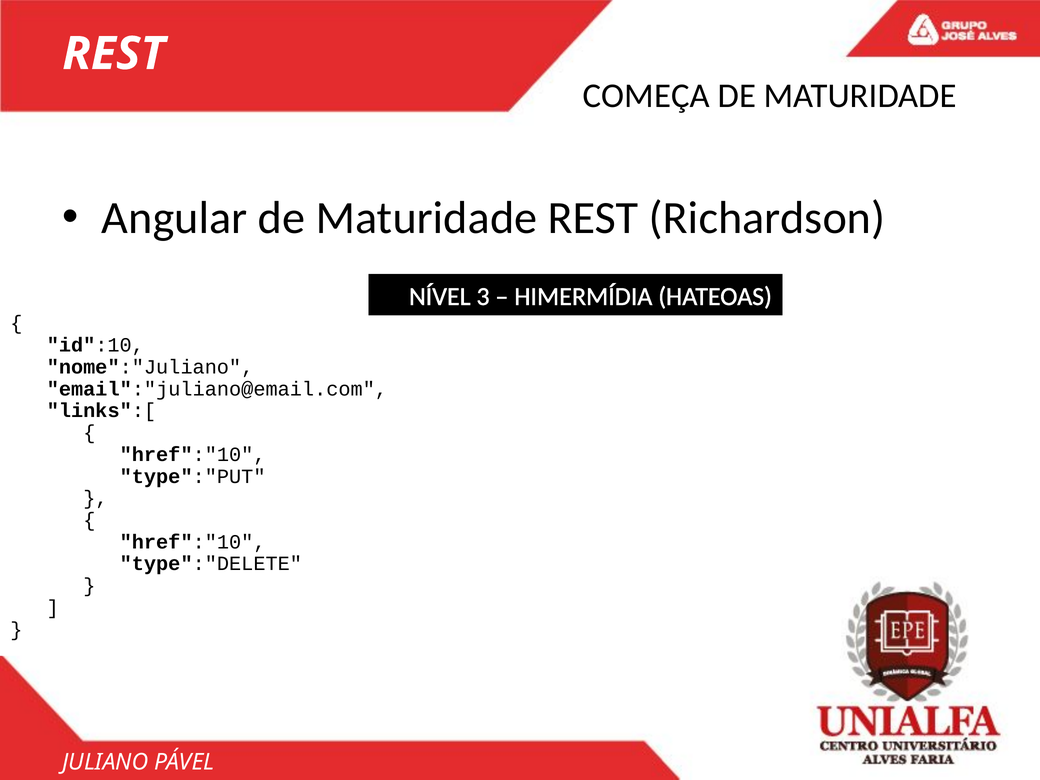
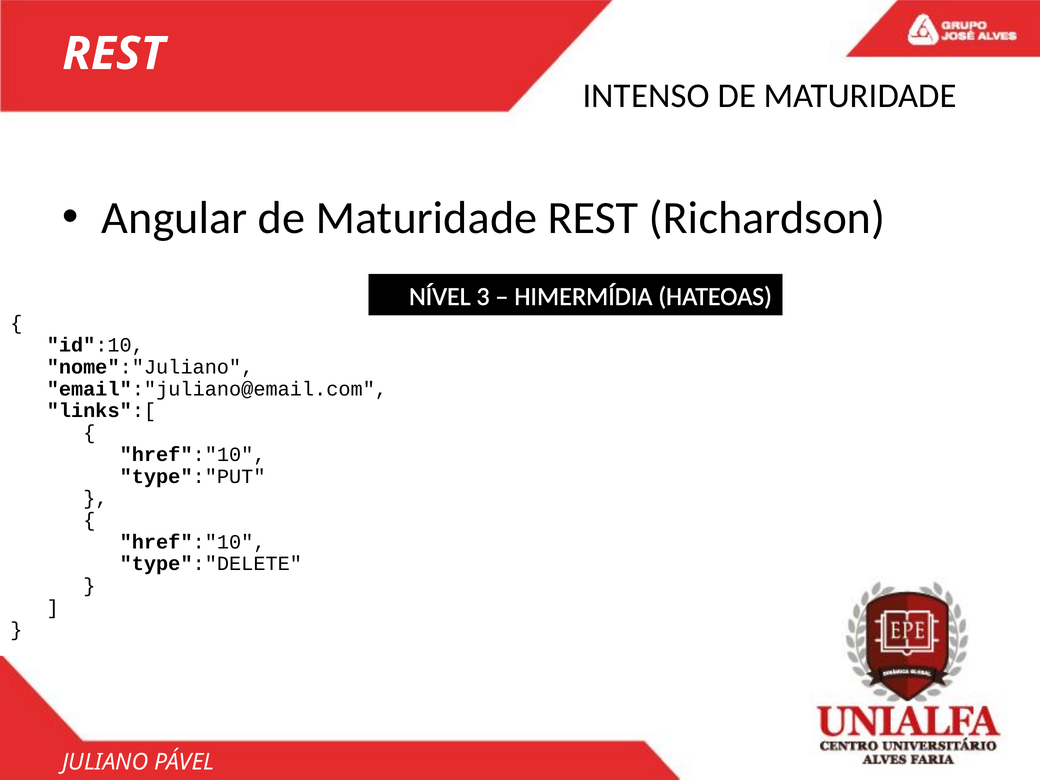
COMEÇA: COMEÇA -> INTENSO (646, 96)
